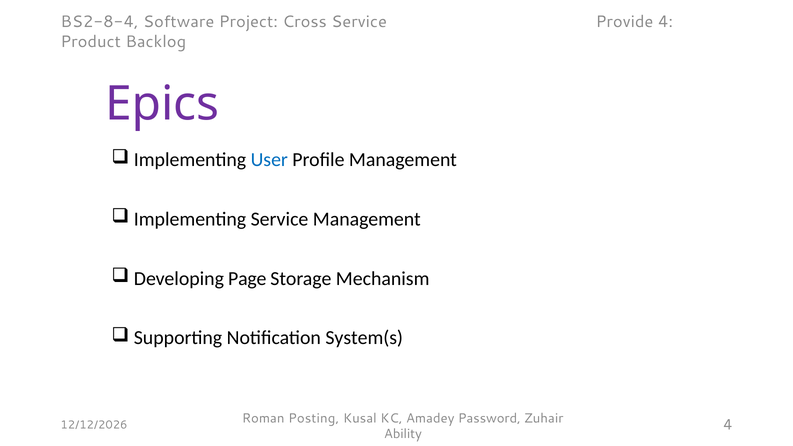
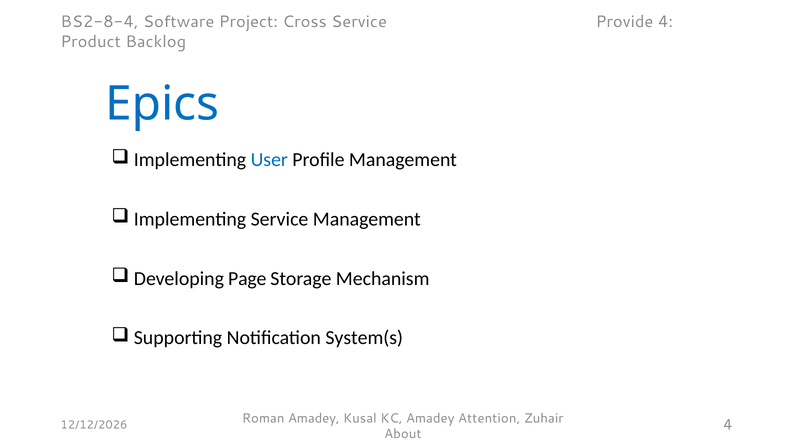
Epics colour: purple -> blue (162, 104)
Roman Posting: Posting -> Amadey (314, 418)
Password: Password -> Attention (489, 418)
Ability: Ability -> About (403, 434)
